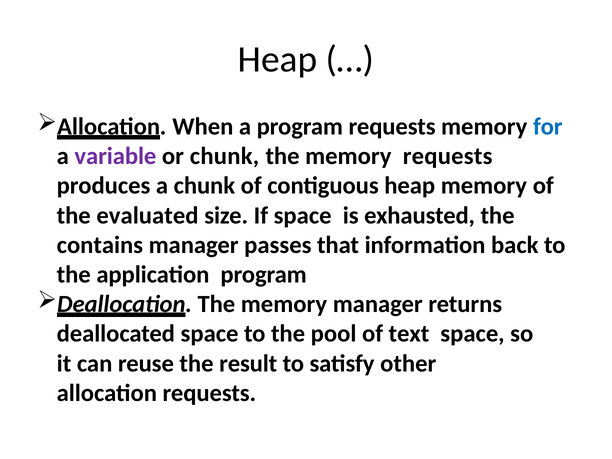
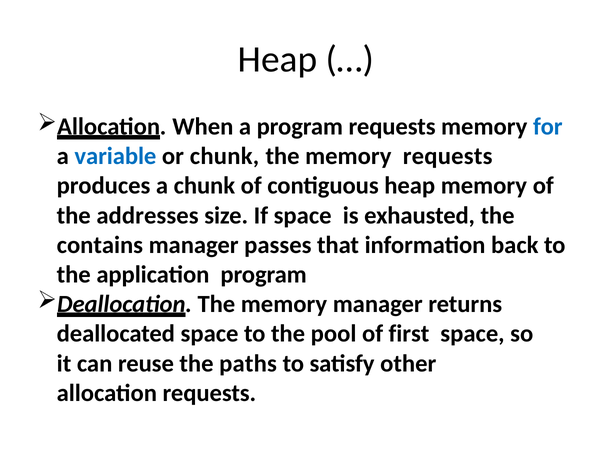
variable colour: purple -> blue (115, 156)
evaluated: evaluated -> addresses (147, 215)
text: text -> first (409, 334)
result: result -> paths (248, 363)
